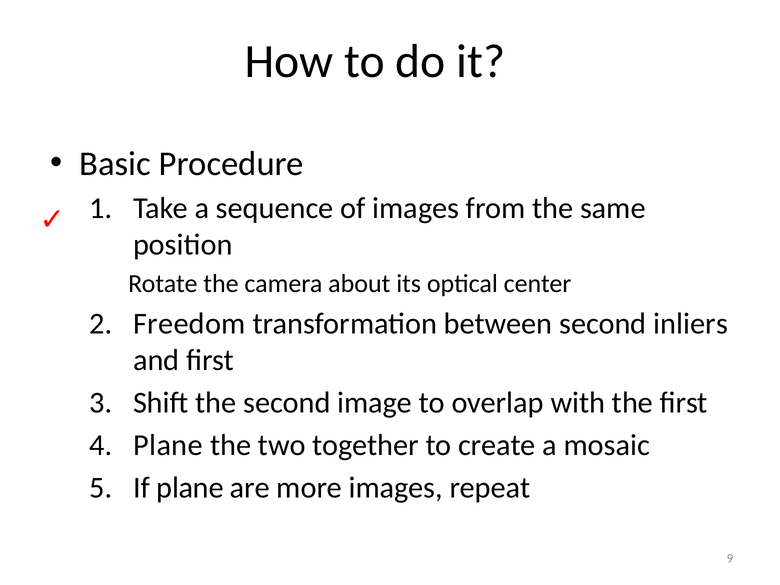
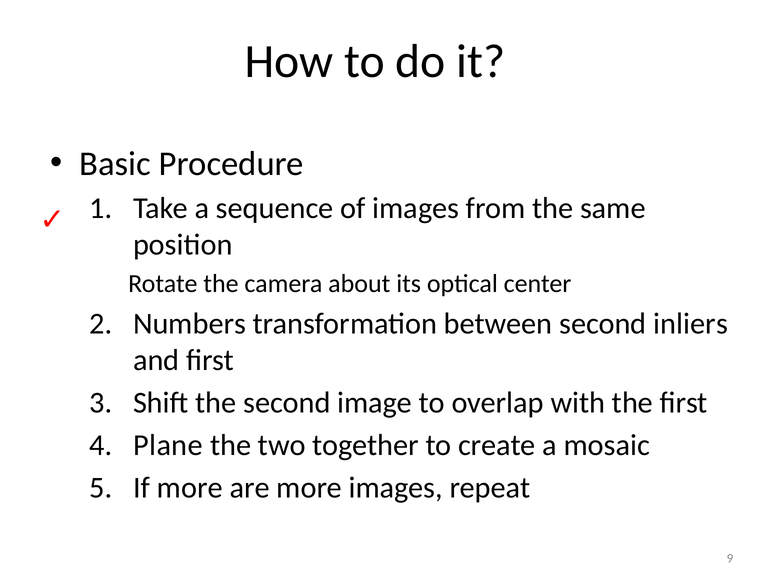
Freedom: Freedom -> Numbers (190, 324)
If plane: plane -> more (190, 488)
